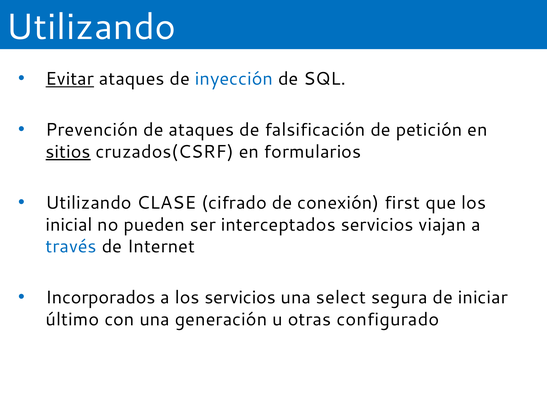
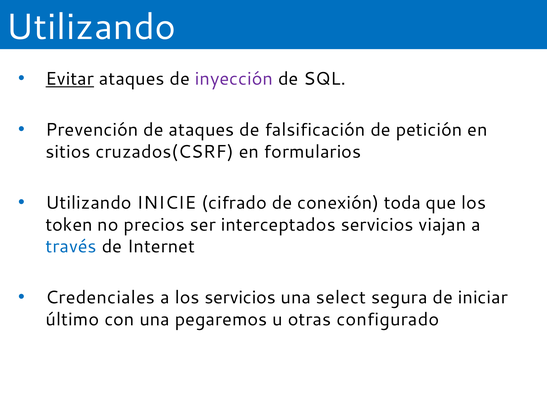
inyección colour: blue -> purple (234, 79)
sitios underline: present -> none (68, 152)
CLASE: CLASE -> INICIE (167, 203)
first: first -> toda (402, 203)
inicial: inicial -> token (69, 225)
pueden: pueden -> precios (154, 225)
Incorporados: Incorporados -> Credenciales (100, 298)
generación: generación -> pegaremos (221, 320)
